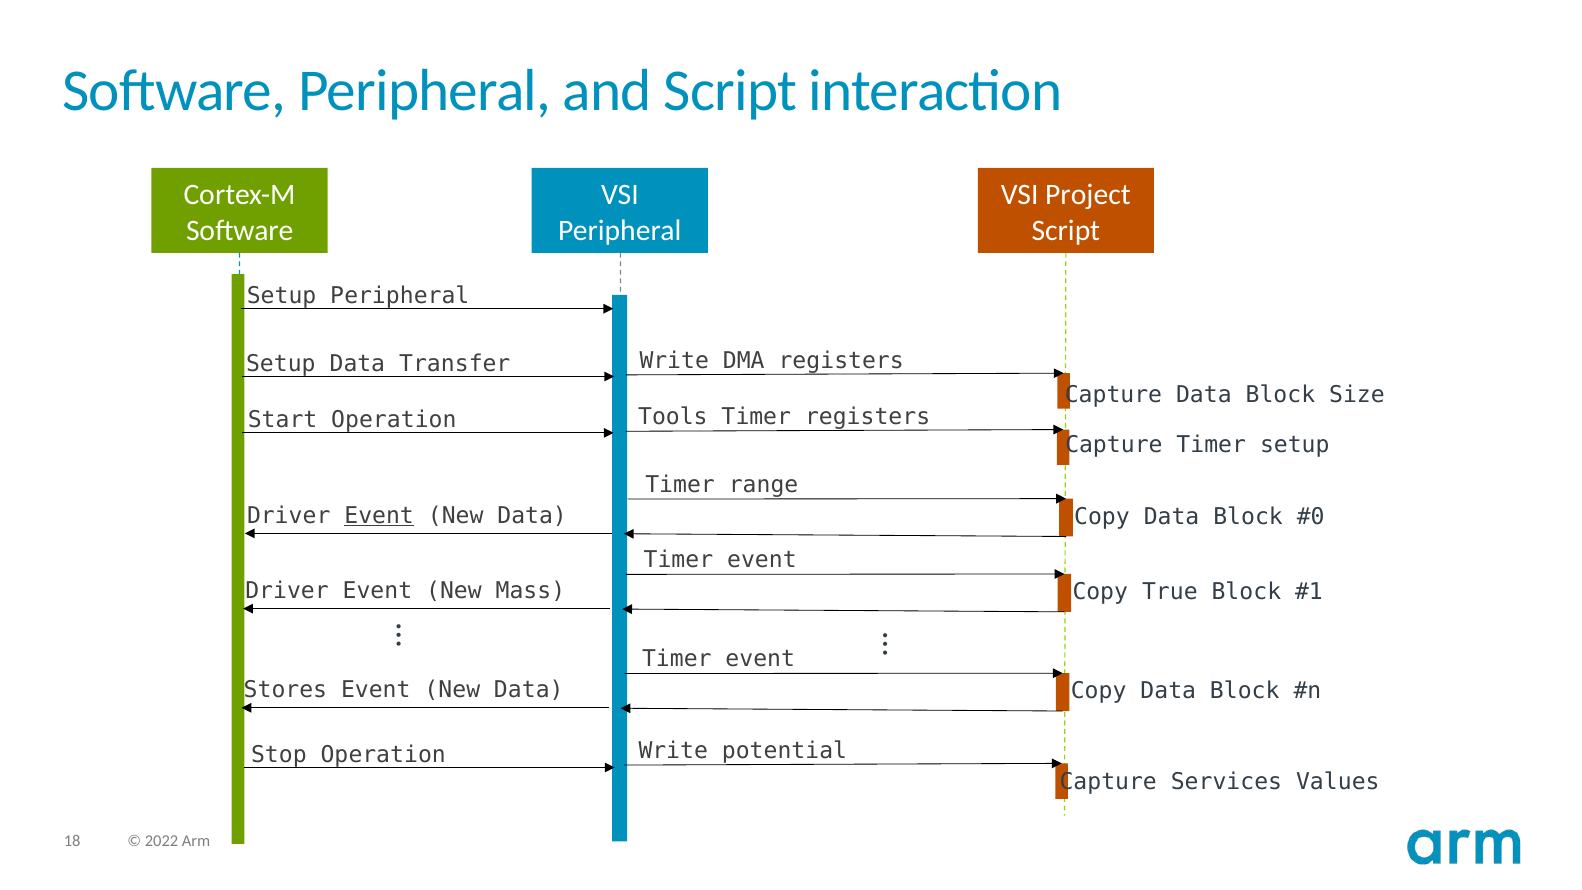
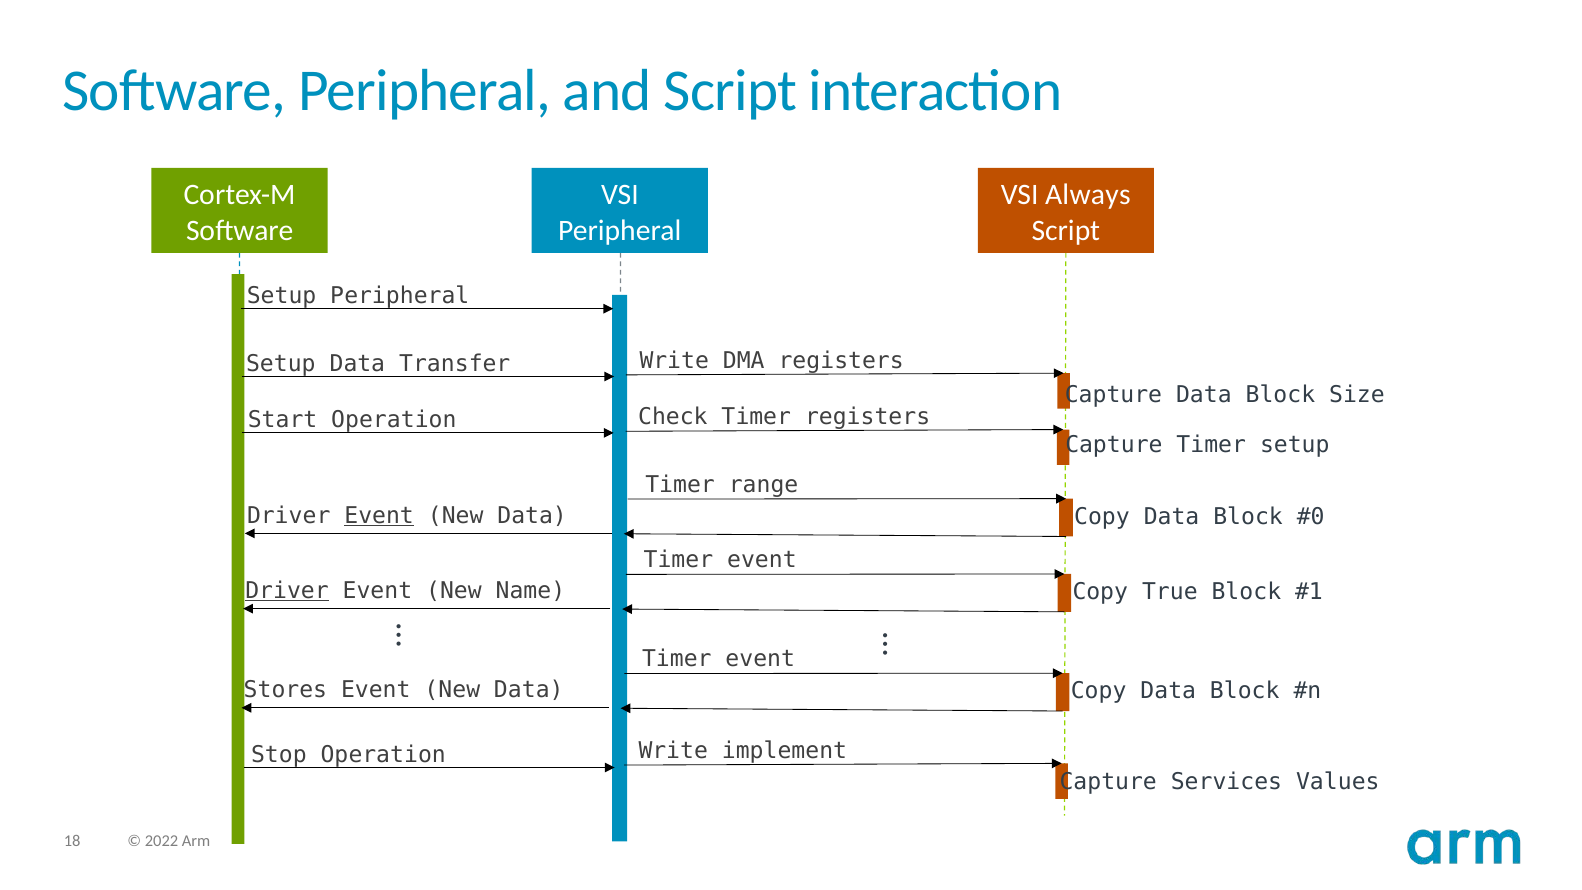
Project: Project -> Always (1088, 195)
Tools: Tools -> Check (673, 417)
Driver underline: none -> present (287, 591)
Mass: Mass -> Name (530, 591)
potential: potential -> implement (784, 751)
